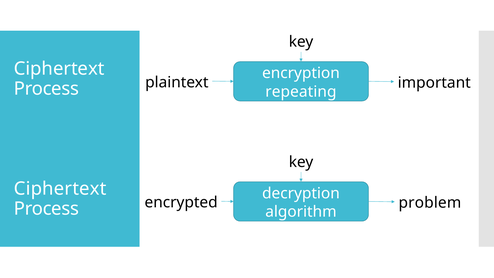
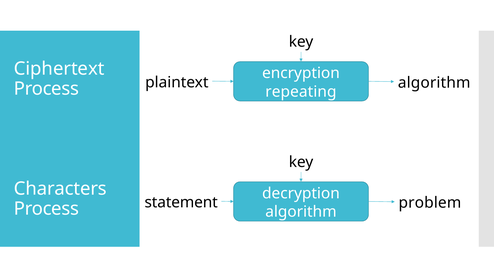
important: important -> algorithm (434, 83)
Ciphertext: Ciphertext -> Characters (60, 189)
encrypted: encrypted -> statement (181, 202)
